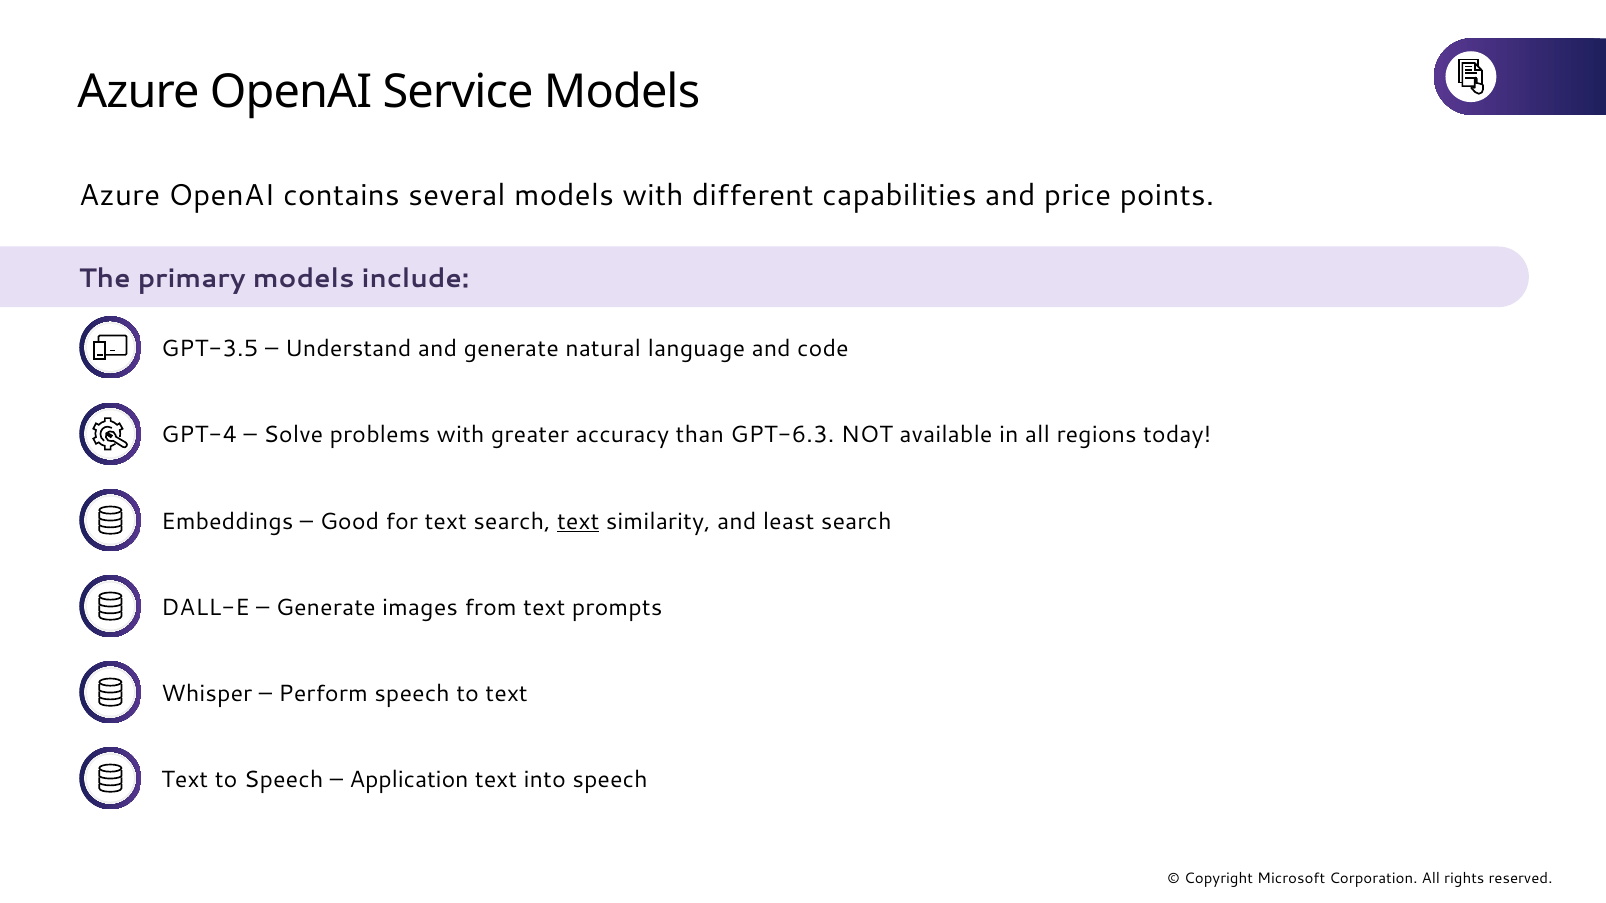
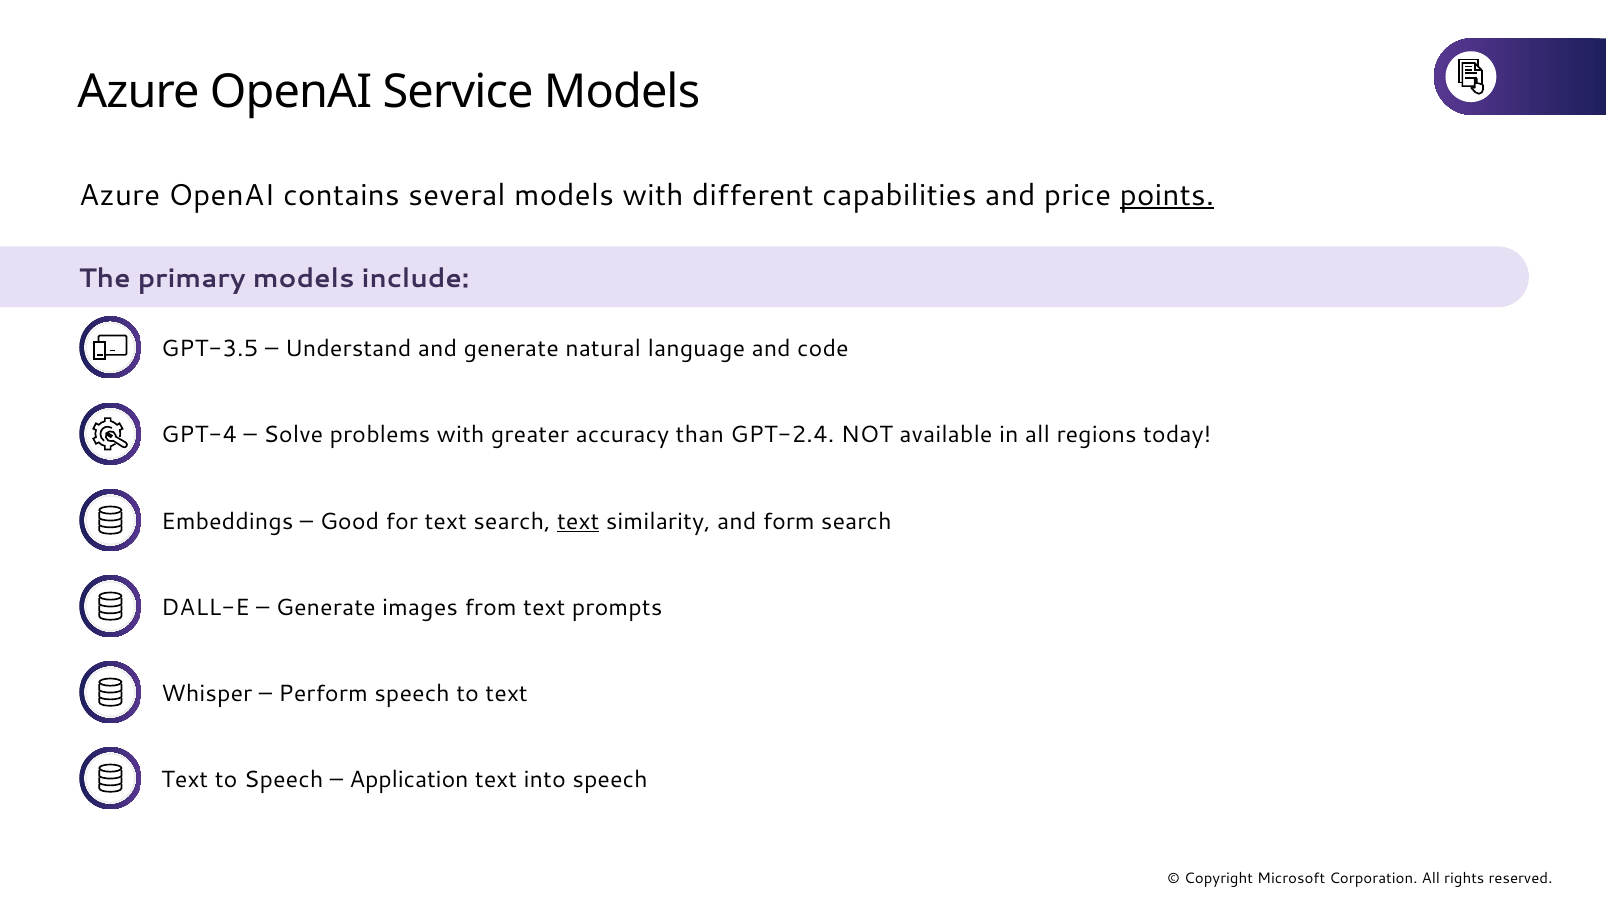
points underline: none -> present (1167, 195)
GPT-6.3: GPT-6.3 -> GPT-2.4 (782, 435)
least: least -> form (789, 522)
